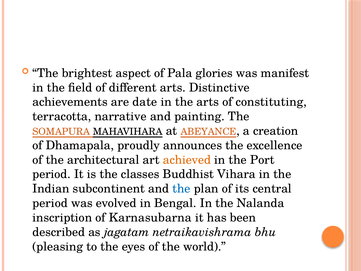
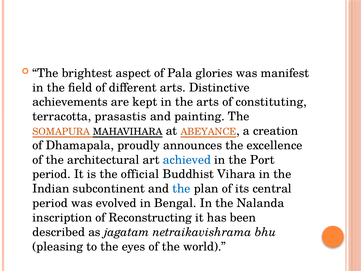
date: date -> kept (145, 102)
narrative: narrative -> prasastis (121, 116)
achieved colour: orange -> blue (187, 160)
classes: classes -> official (140, 174)
Karnasubarna: Karnasubarna -> Reconstructing (150, 217)
